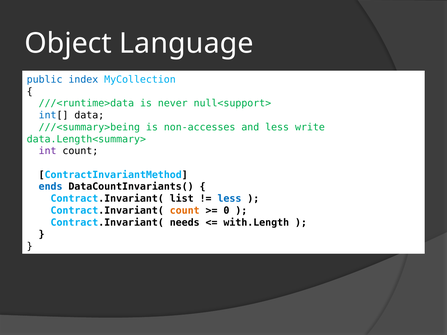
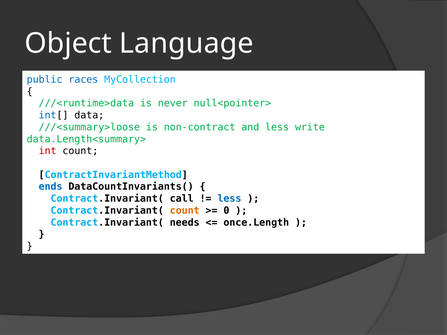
index: index -> races (83, 80)
null<support>: null<support> -> null<pointer> (232, 103)
///<summary>being: ///<summary>being -> ///<summary>loose (89, 127)
non-accesses: non-accesses -> non-contract (200, 127)
int colour: purple -> red (48, 151)
list: list -> call (182, 199)
with.Length: with.Length -> once.Length (256, 223)
